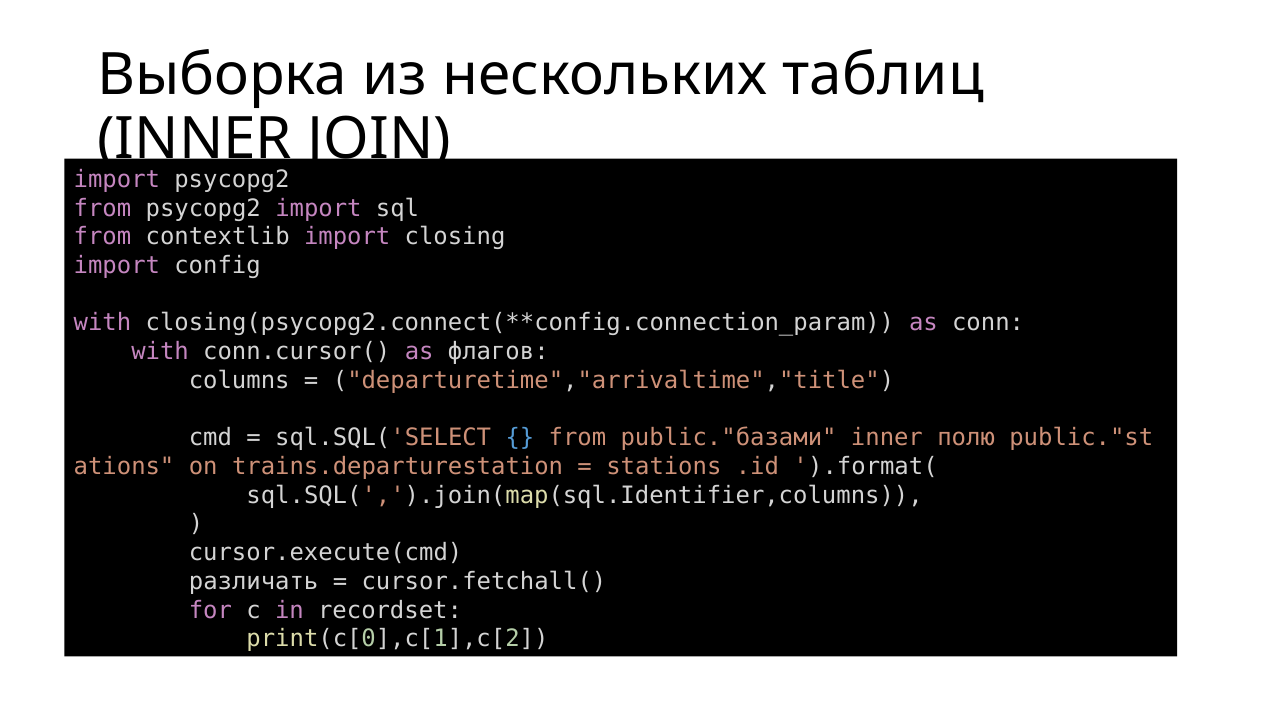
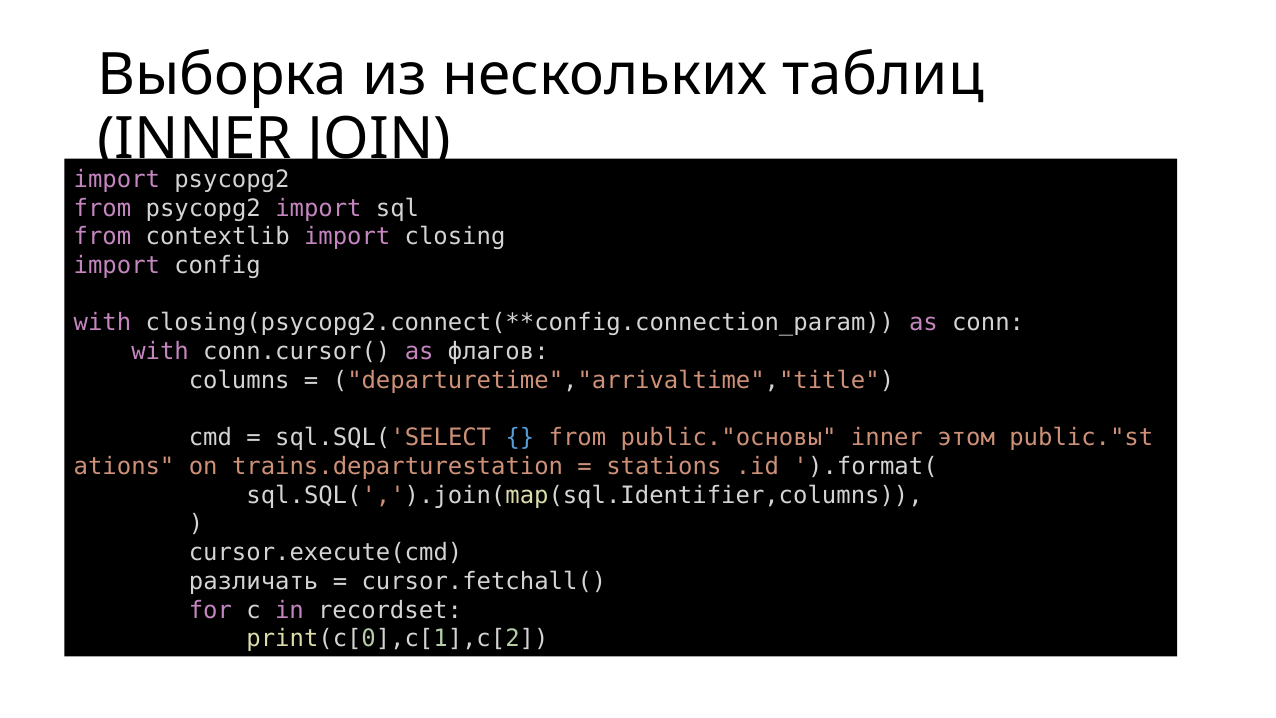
public."базами: public."базами -> public."основы (729, 438)
полю: полю -> этом (966, 438)
